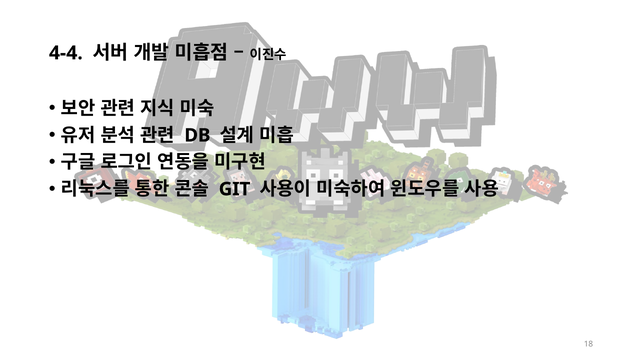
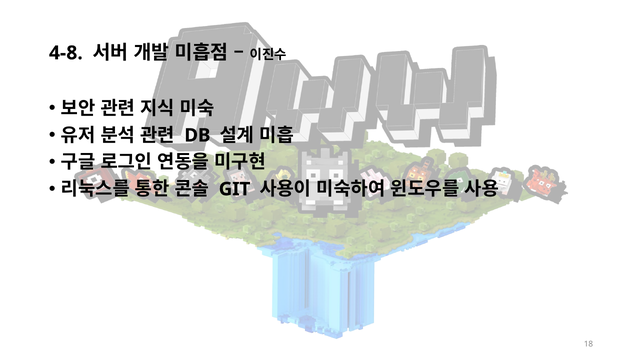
4-4: 4-4 -> 4-8 (66, 53)
